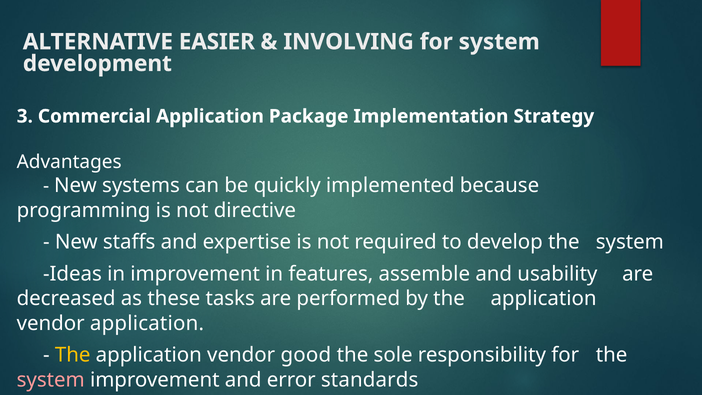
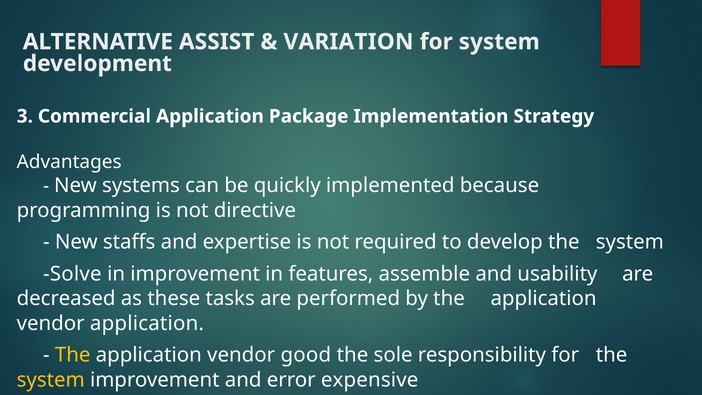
EASIER: EASIER -> ASSIST (217, 42)
INVOLVING: INVOLVING -> VARIATION (348, 42)
Ideas: Ideas -> Solve (72, 274)
system colour: pink -> yellow (51, 380)
standards: standards -> expensive (370, 380)
